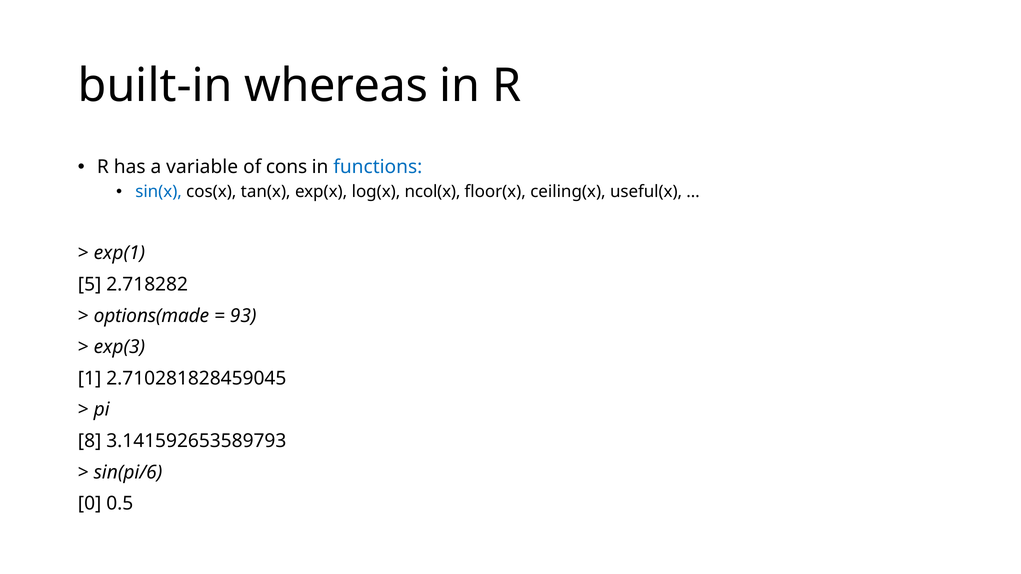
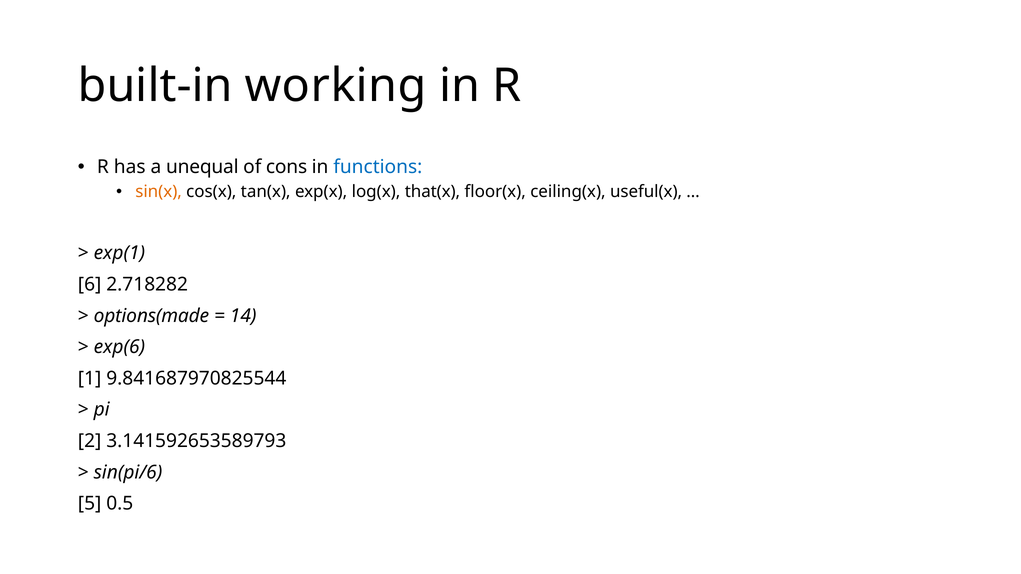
whereas: whereas -> working (336, 86)
variable: variable -> unequal (202, 167)
sin(x colour: blue -> orange (159, 192)
ncol(x: ncol(x -> that(x (432, 192)
5: 5 -> 6 (90, 285)
93: 93 -> 14 (243, 316)
exp(3: exp(3 -> exp(6 (119, 347)
2.710281828459045: 2.710281828459045 -> 9.841687970825544 (196, 379)
8: 8 -> 2 (90, 441)
0: 0 -> 5 (90, 504)
